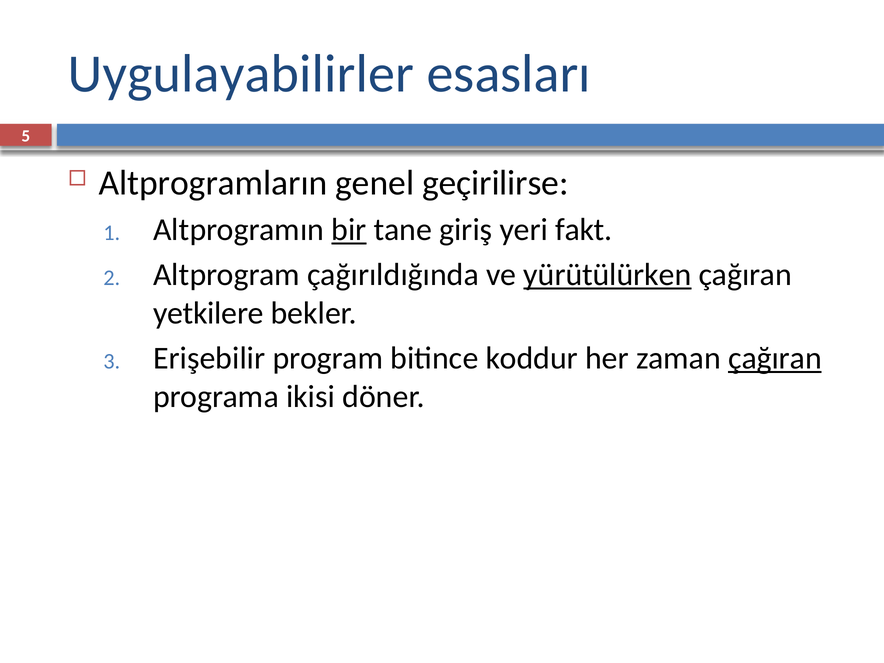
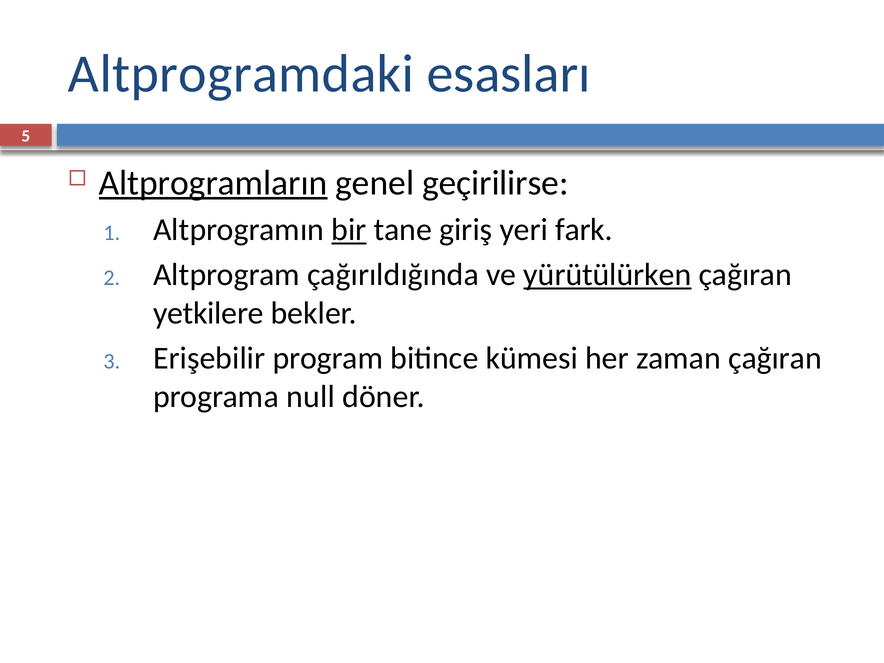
Uygulayabilirler: Uygulayabilirler -> Altprogramdaki (241, 74)
Altprogramların underline: none -> present (213, 183)
fakt: fakt -> fark (584, 230)
koddur: koddur -> kümesi (532, 358)
çağıran underline: present -> none (775, 358)
ikisi: ikisi -> null (310, 397)
